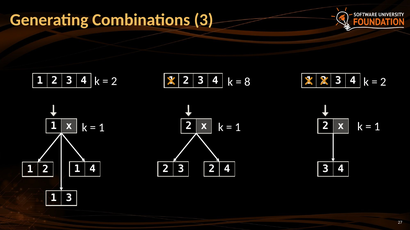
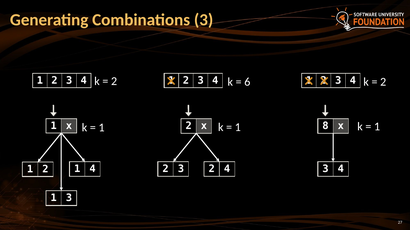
8: 8 -> 6 (247, 82)
2: 2 -> 8 (325, 126)
